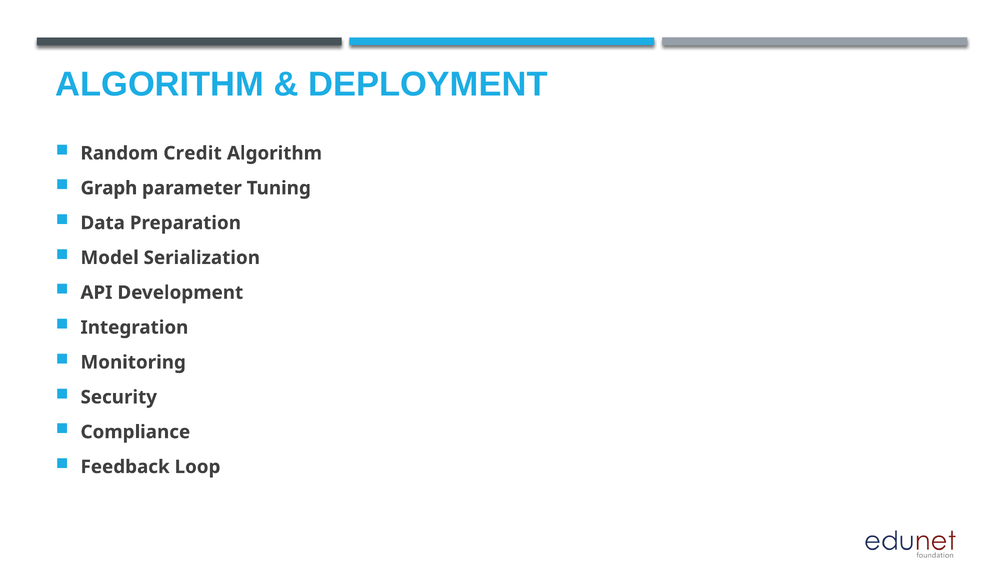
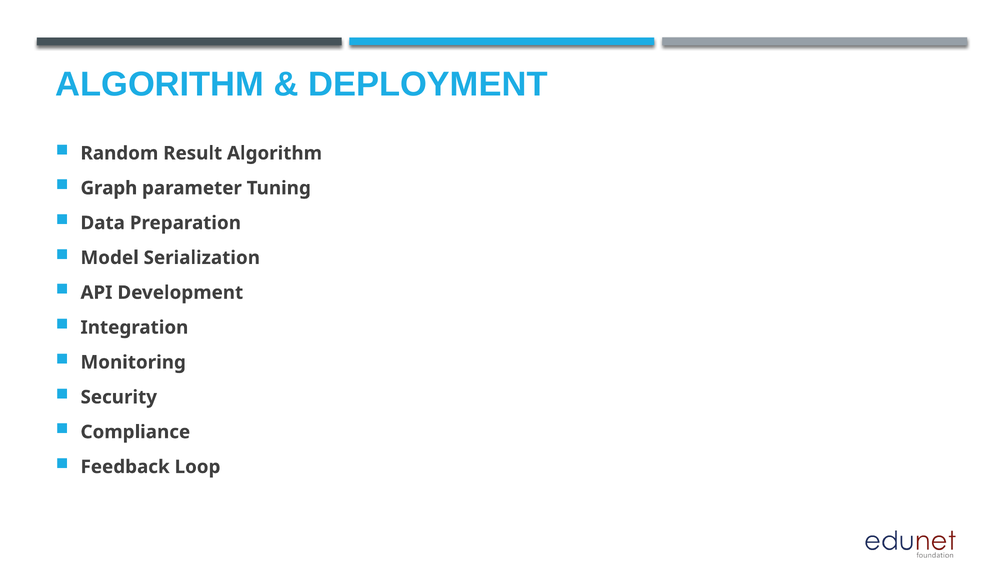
Credit: Credit -> Result (193, 153)
